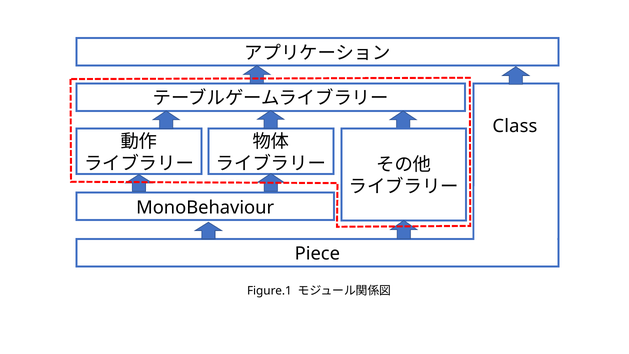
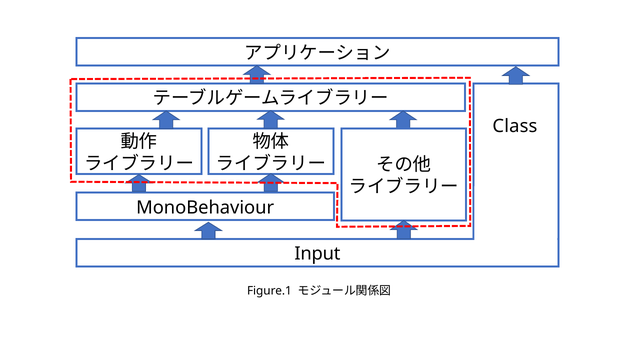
Piece: Piece -> Input (317, 254)
